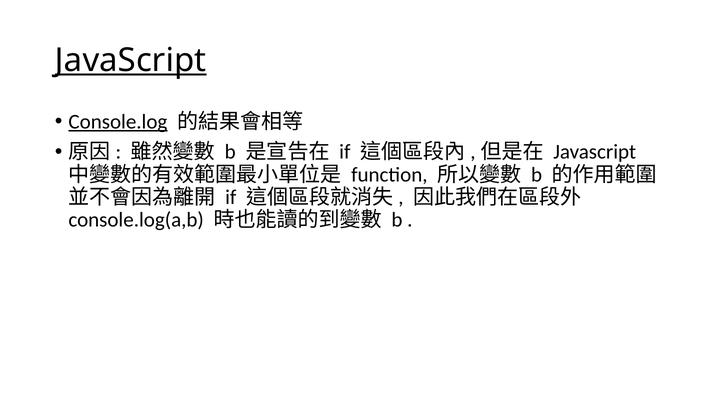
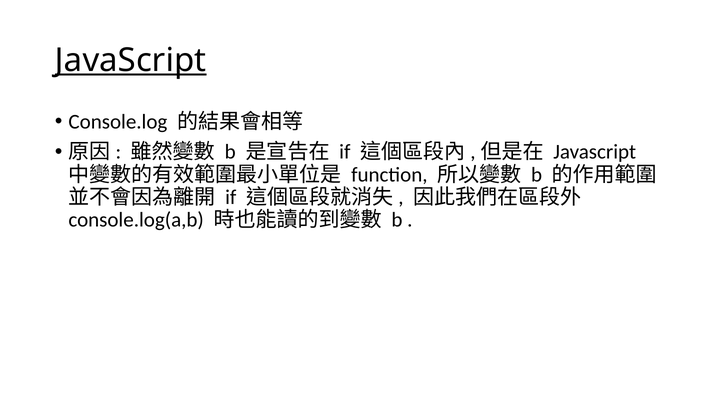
Console.log underline: present -> none (118, 122)
